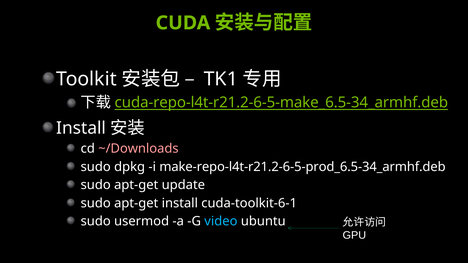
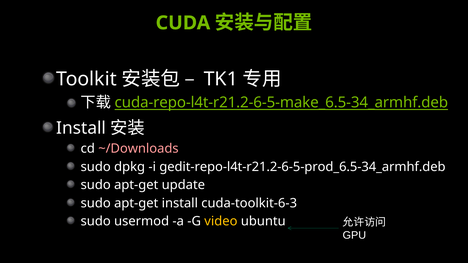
make-repo-l4t-r21.2-6-5-prod_6.5-34_armhf.deb: make-repo-l4t-r21.2-6-5-prod_6.5-34_armhf.deb -> gedit-repo-l4t-r21.2-6-5-prod_6.5-34_armhf.deb (302, 167)
cuda-toolkit-6-1: cuda-toolkit-6-1 -> cuda-toolkit-6-3 (249, 203)
video colour: light blue -> yellow (221, 222)
